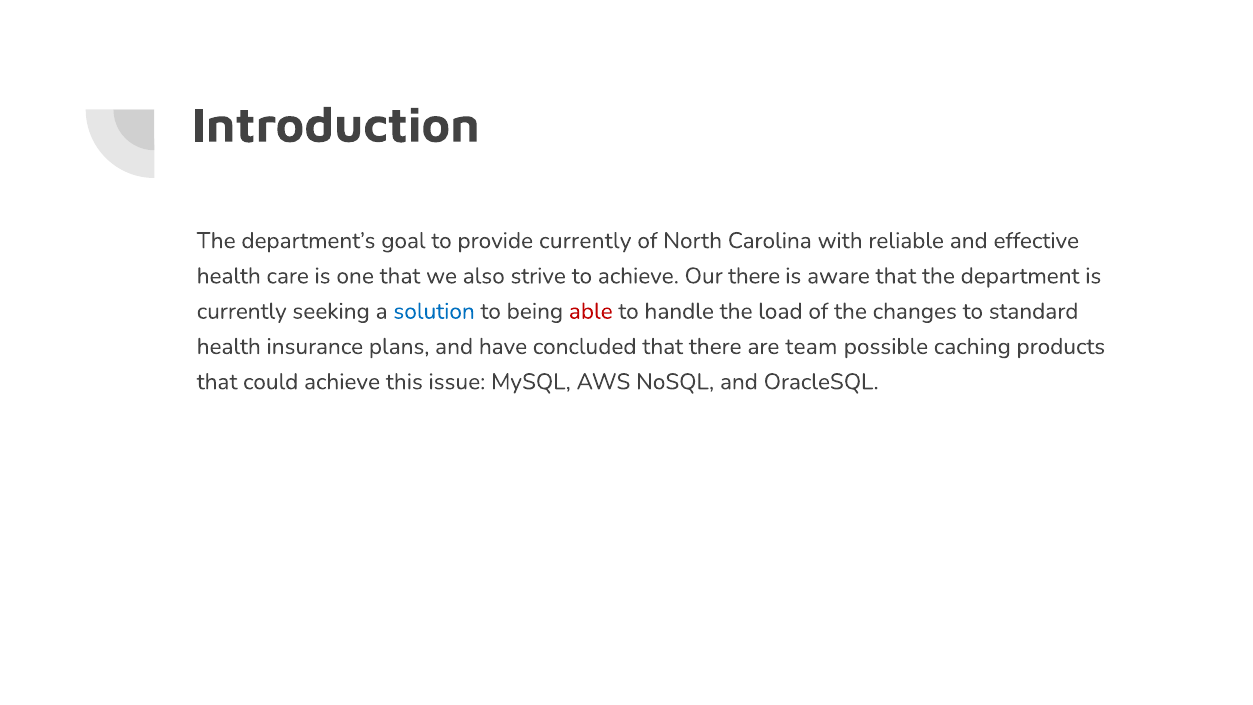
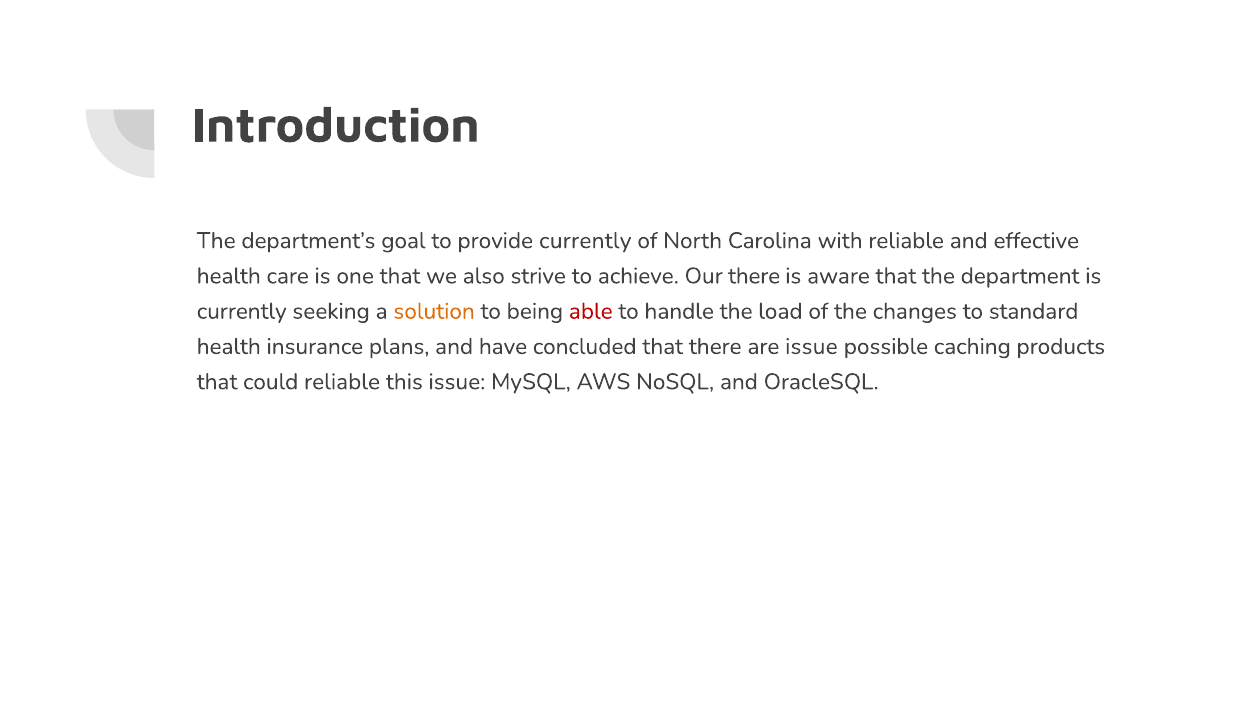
solution colour: blue -> orange (434, 311)
are team: team -> issue (811, 346)
could achieve: achieve -> reliable (342, 382)
